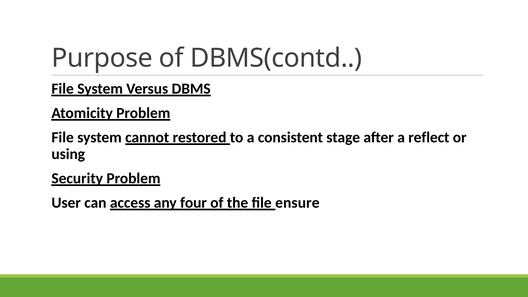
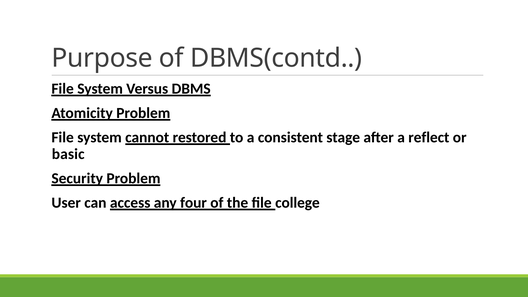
using: using -> basic (68, 154)
ensure: ensure -> college (297, 203)
